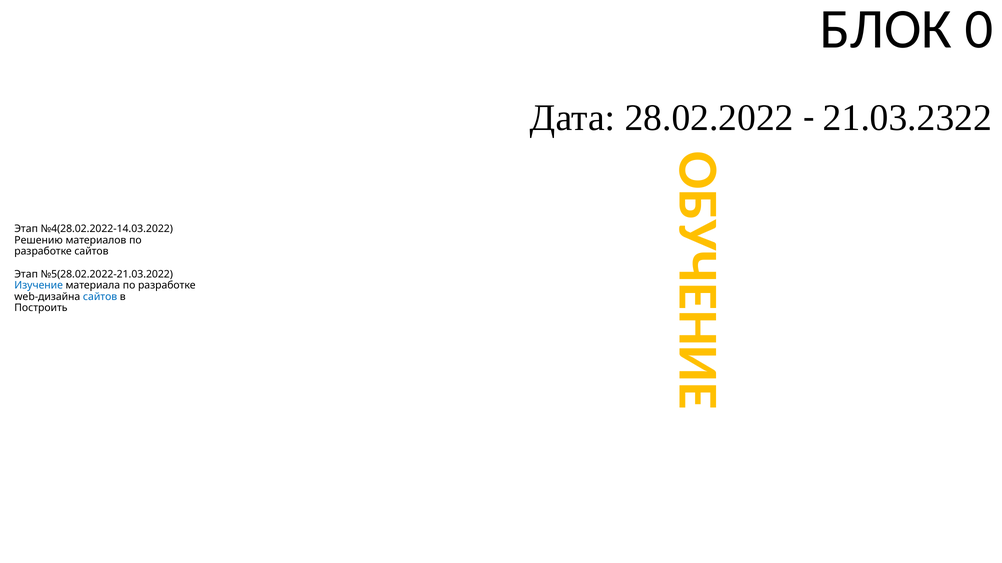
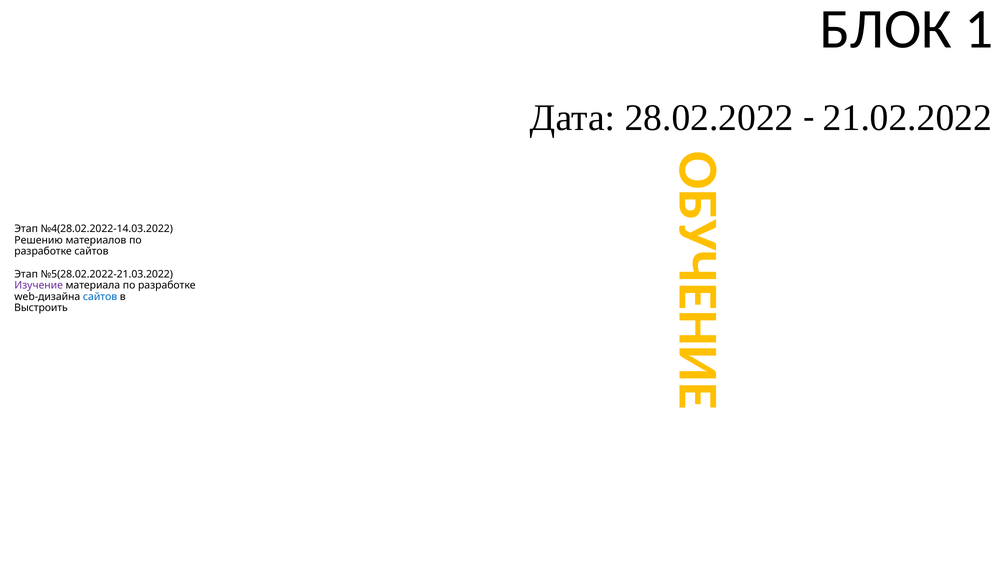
0: 0 -> 1 (979, 29)
21.03.2322: 21.03.2322 -> 21.02.2022 (907, 118)
Изучение colour: blue -> purple (39, 286)
Построить: Построить -> Выстроить (41, 308)
